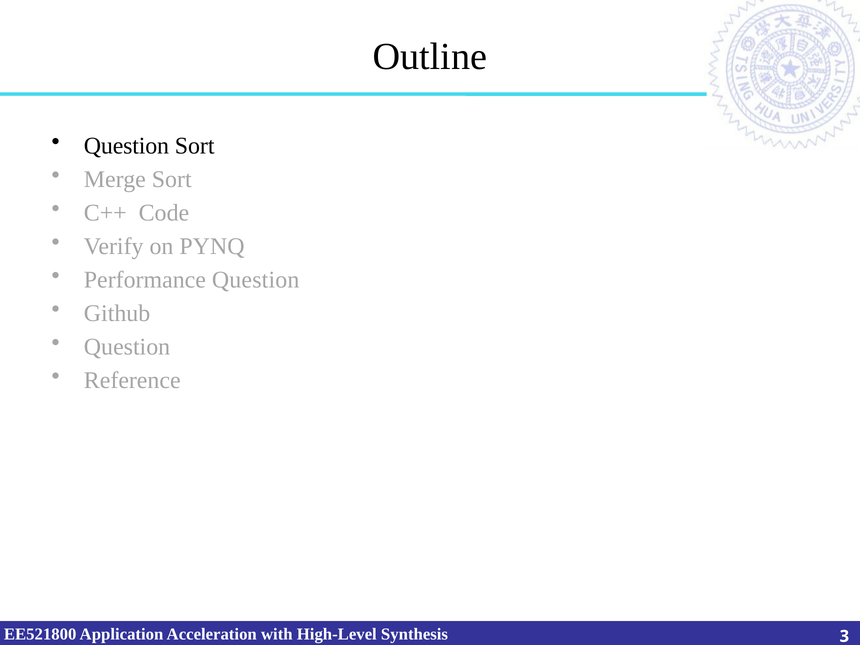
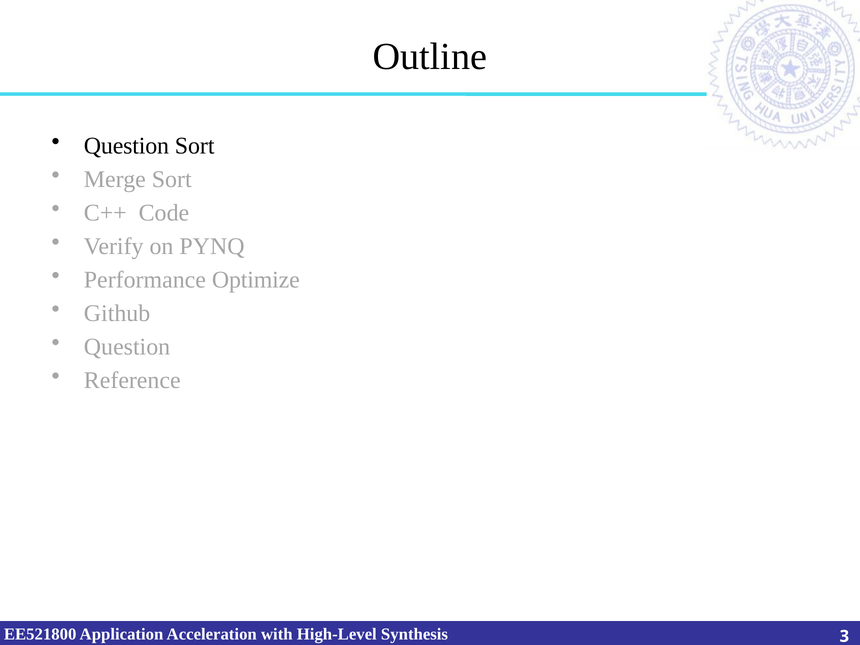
Performance Question: Question -> Optimize (256, 280)
